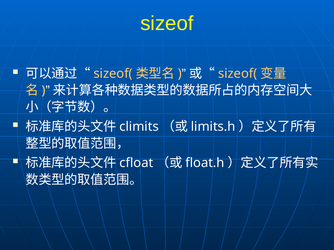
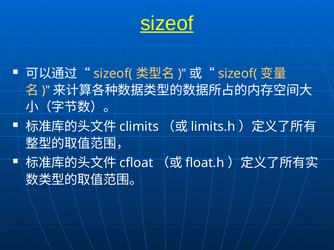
sizeof underline: none -> present (167, 24)
